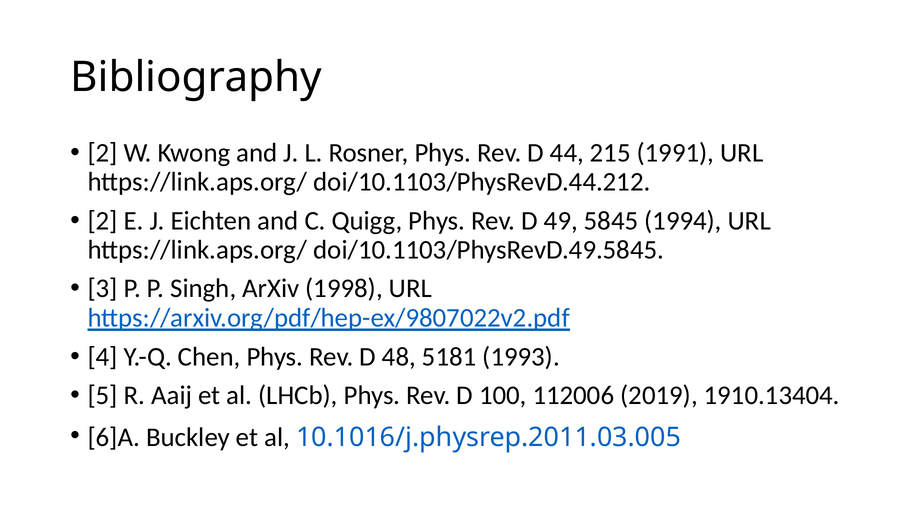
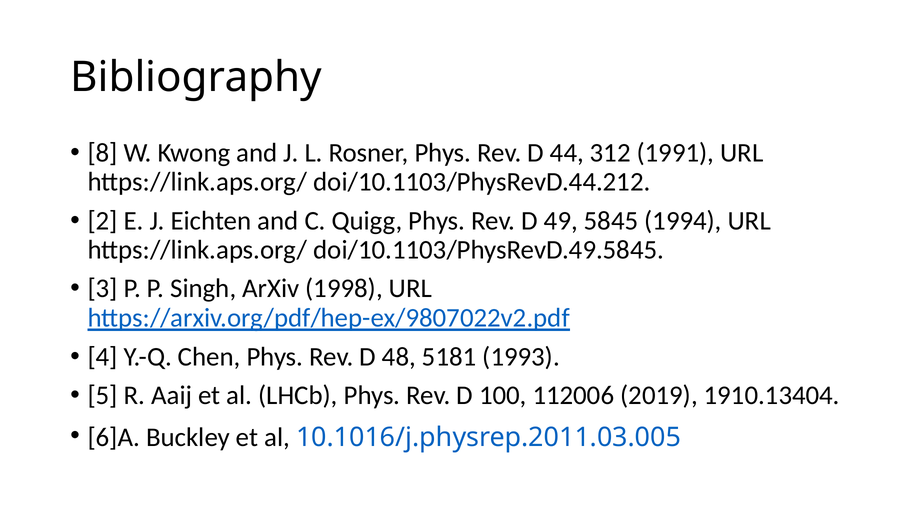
2: 2 -> 8 (103, 153)
215: 215 -> 312 (610, 153)
